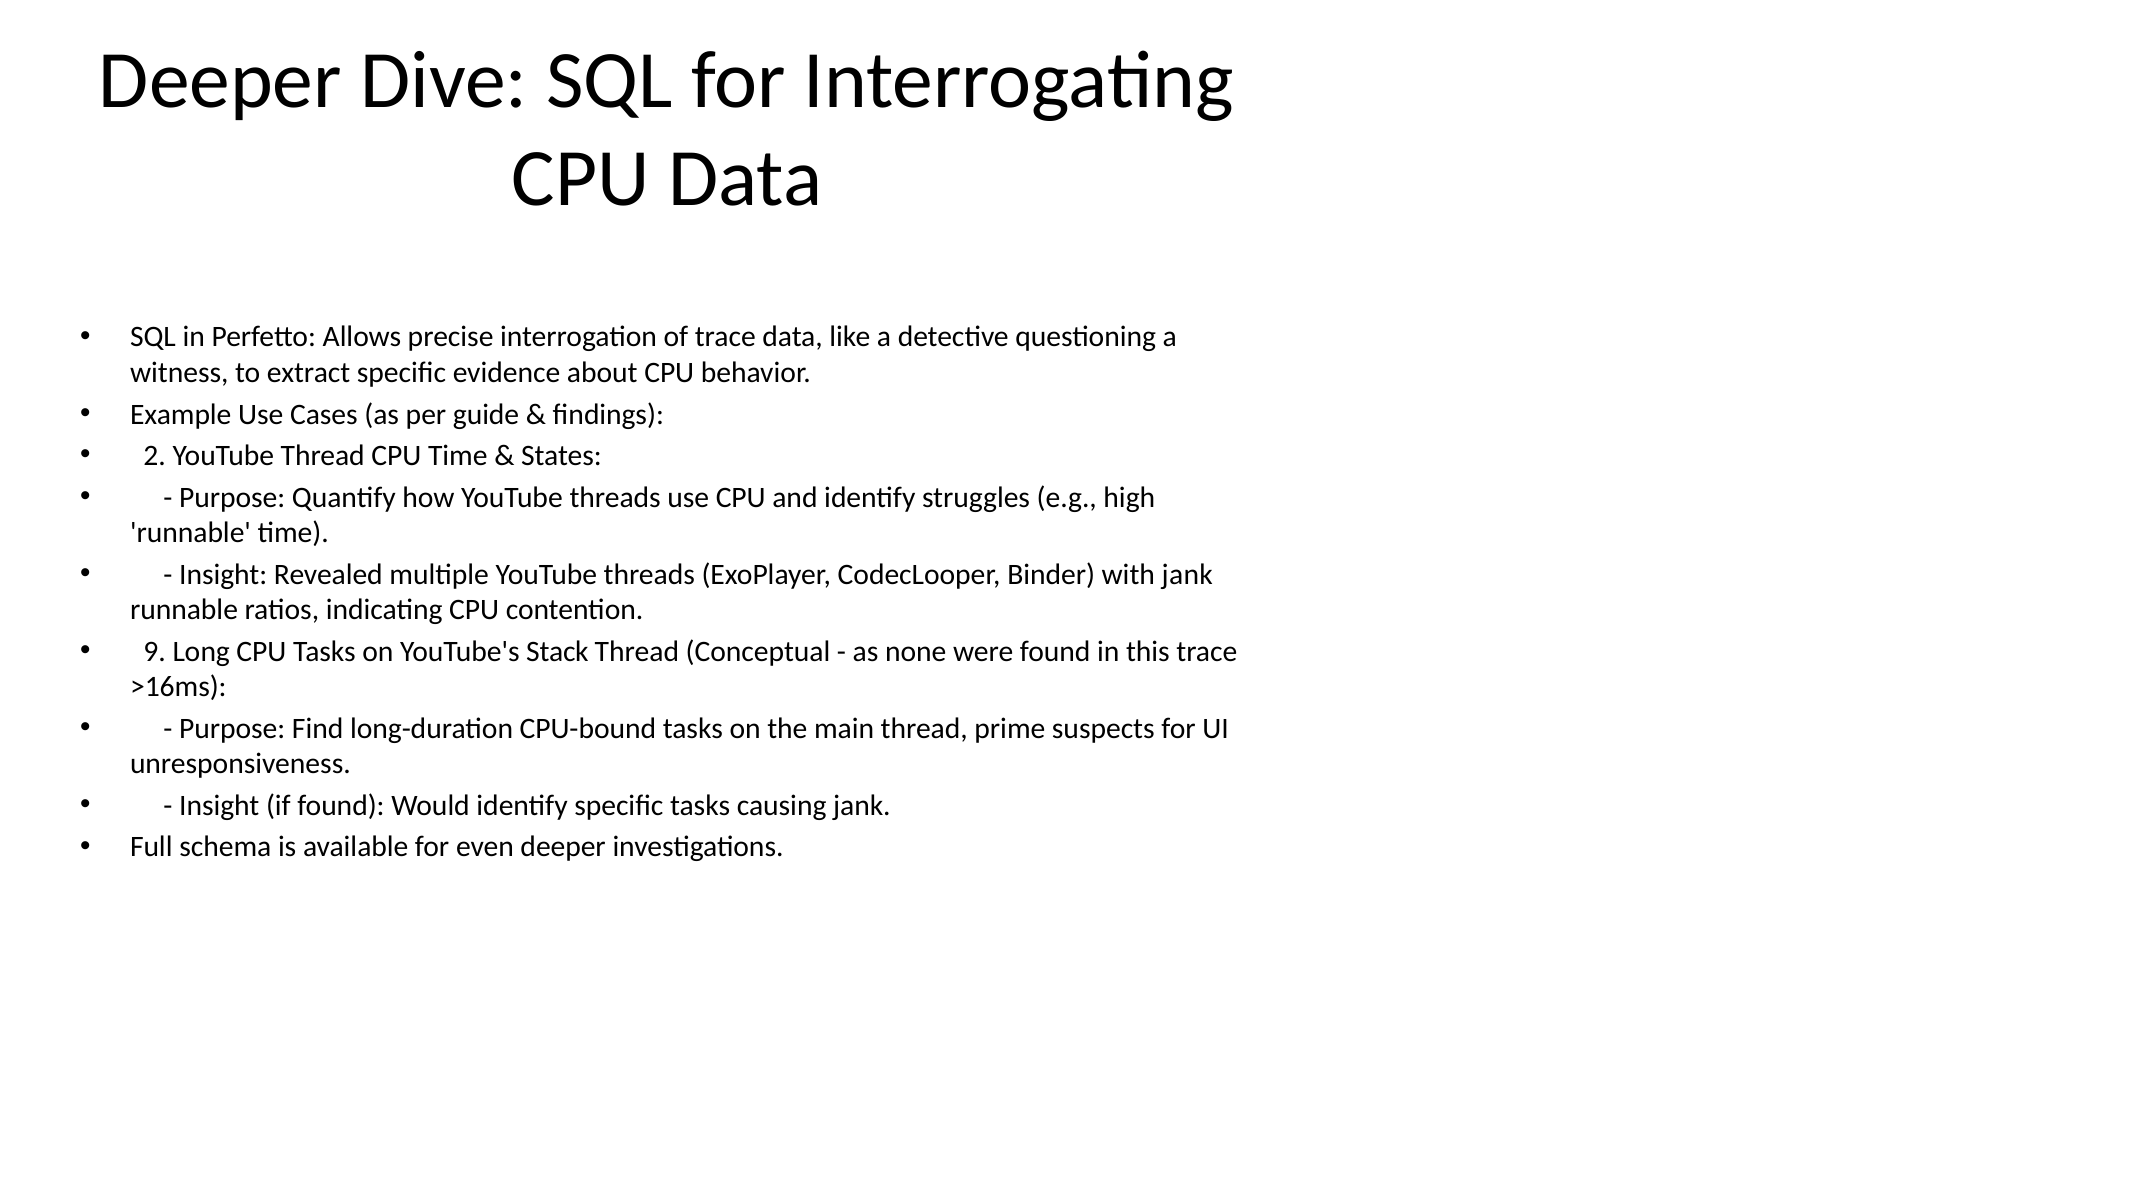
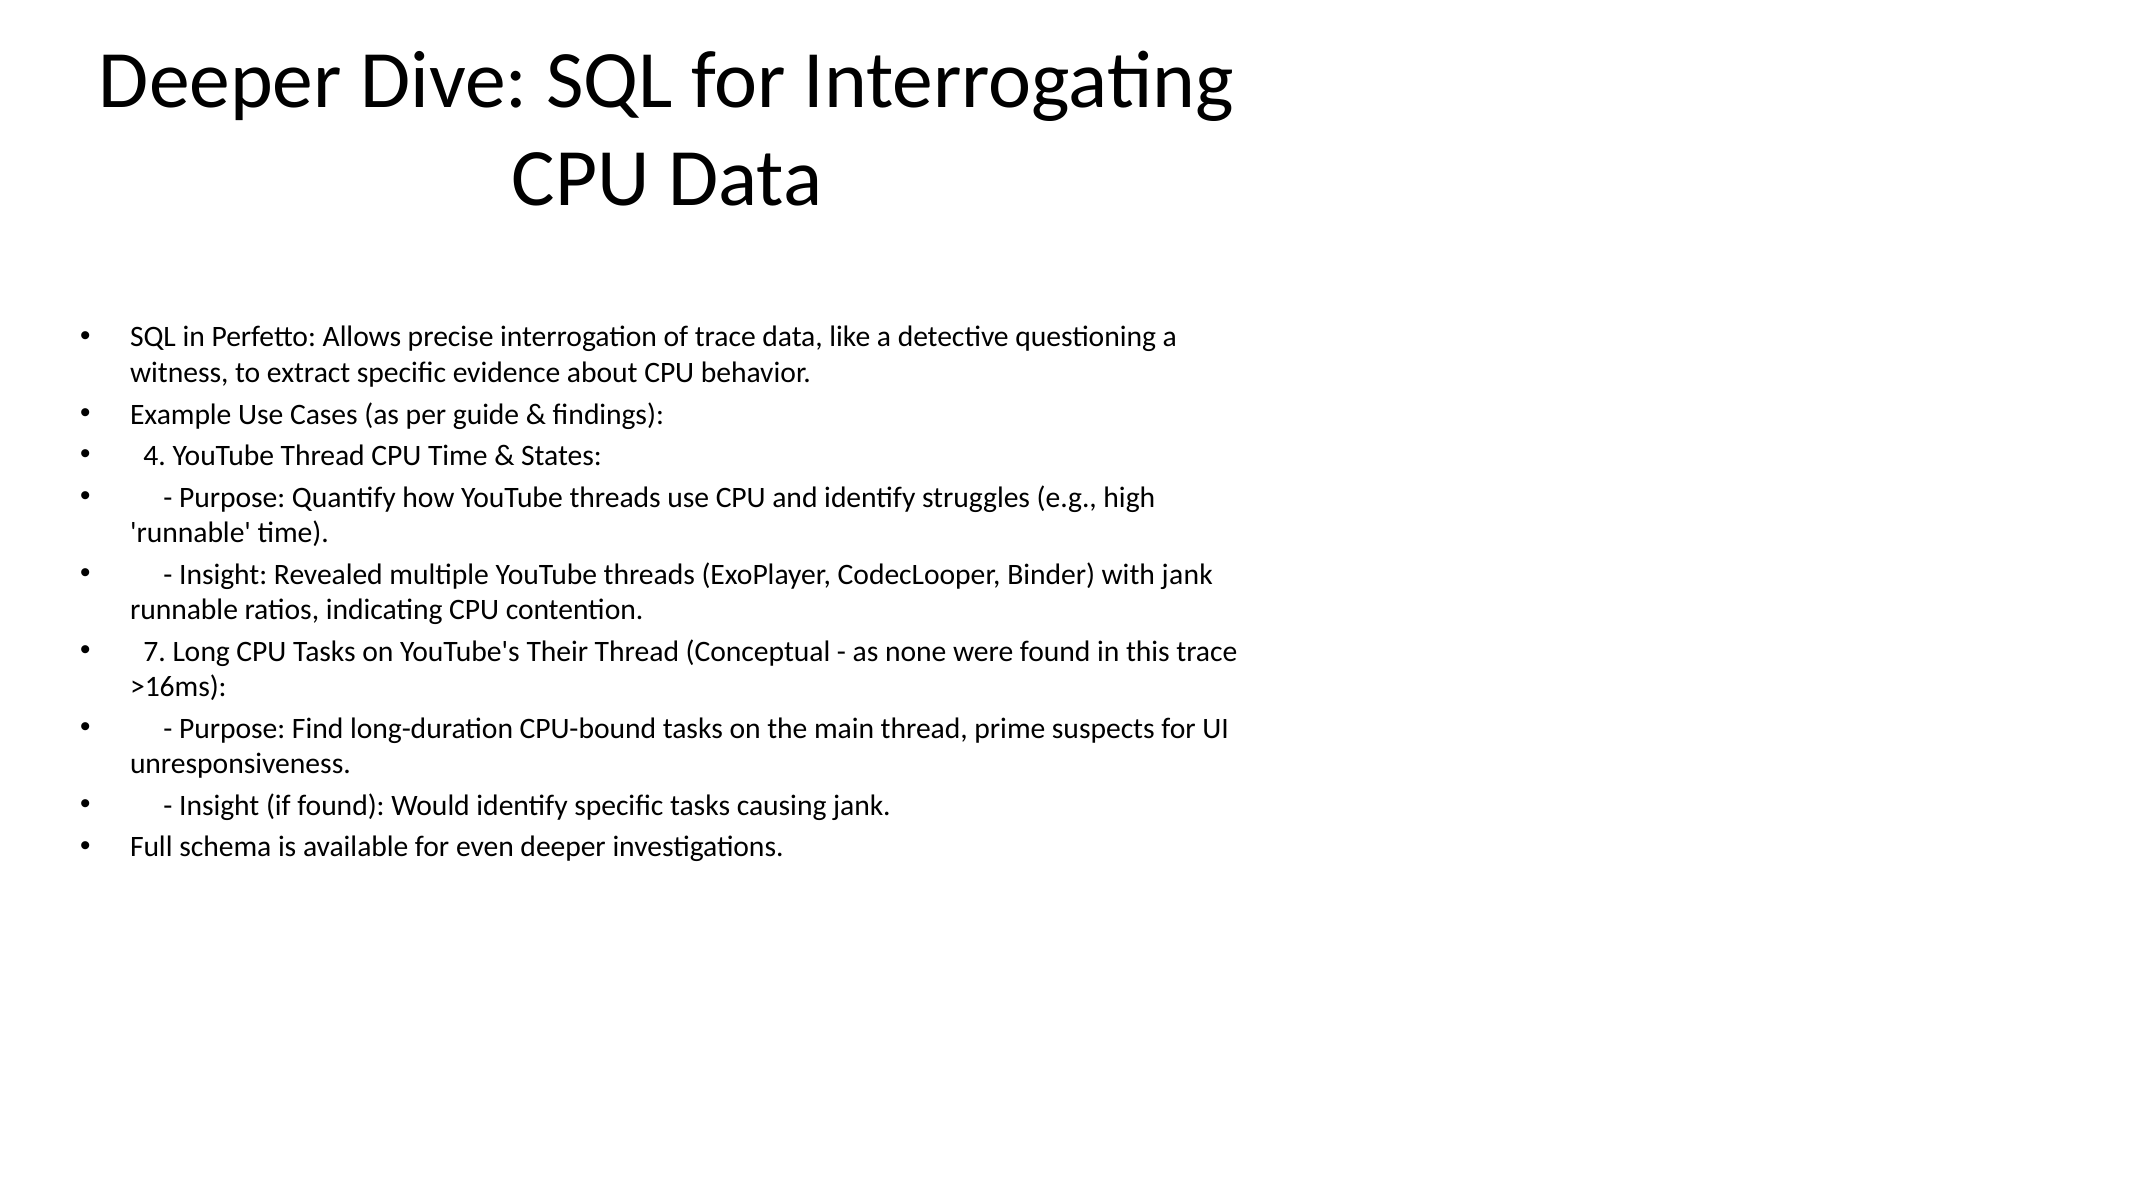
2: 2 -> 4 (155, 456)
9: 9 -> 7 (155, 651)
Stack: Stack -> Their (557, 651)
